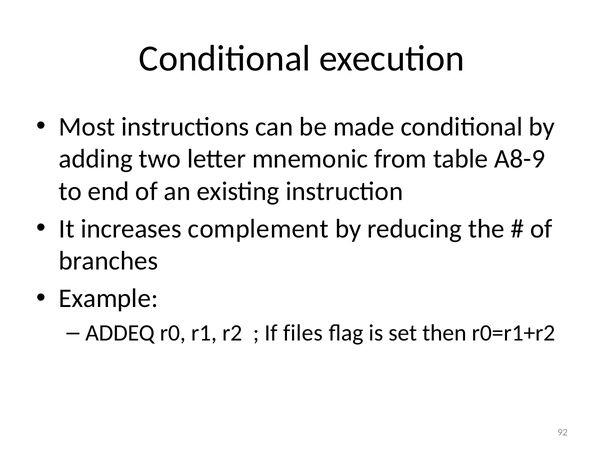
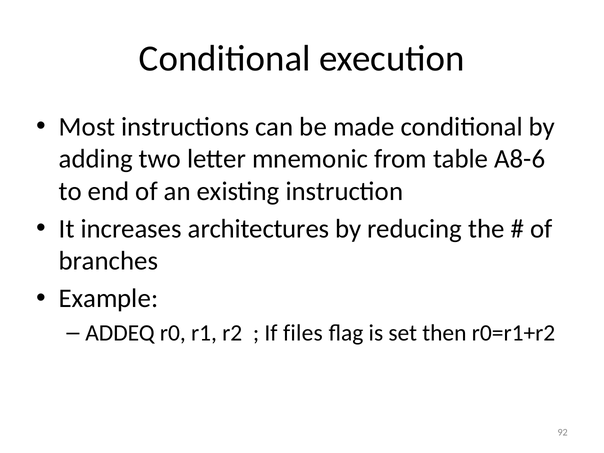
A8-9: A8-9 -> A8-6 (520, 159)
complement: complement -> architectures (259, 229)
